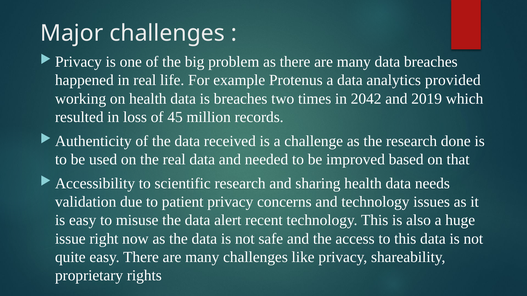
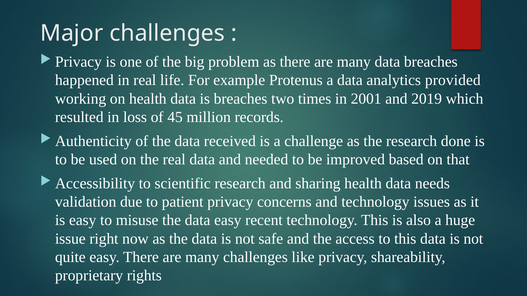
2042: 2042 -> 2001 (366, 99)
data alert: alert -> easy (228, 220)
